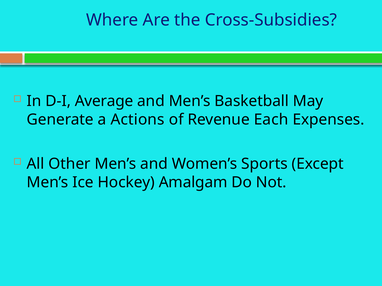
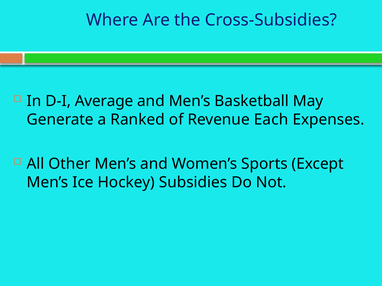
Actions: Actions -> Ranked (138, 120)
Amalgam: Amalgam -> Subsidies (193, 183)
